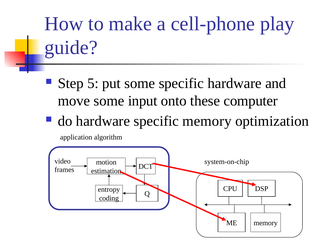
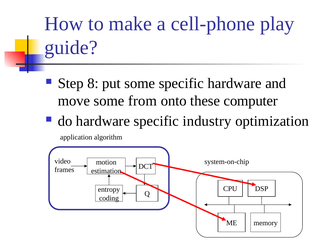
5: 5 -> 8 (93, 84)
input: input -> from (143, 101)
specific memory: memory -> industry (207, 121)
